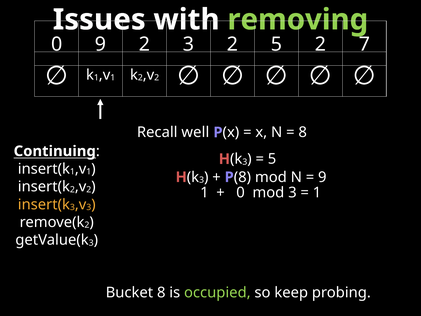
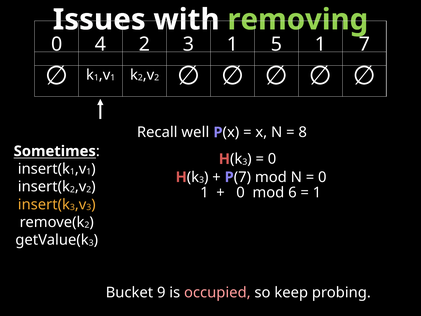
0 9: 9 -> 4 (101, 44)
3 2: 2 -> 1 (232, 44)
5 2: 2 -> 1 (320, 44)
Continuing: Continuing -> Sometimes (55, 151)
5: 5 -> 0 (272, 159)
8: 8 -> 7 (242, 177)
9: 9 -> 0 (322, 177)
mod 3: 3 -> 6 (292, 193)
Bucket 8: 8 -> 9 (161, 293)
occupied colour: light green -> pink (217, 293)
